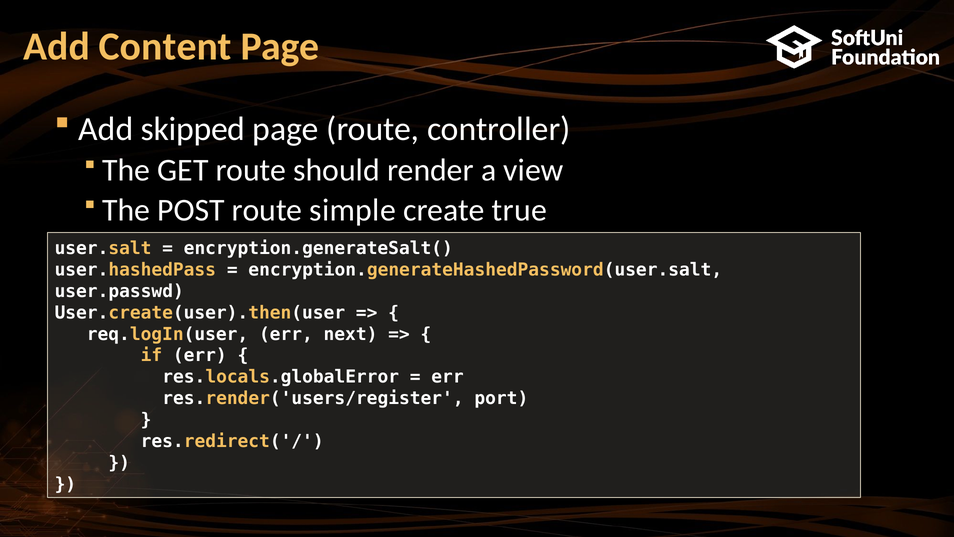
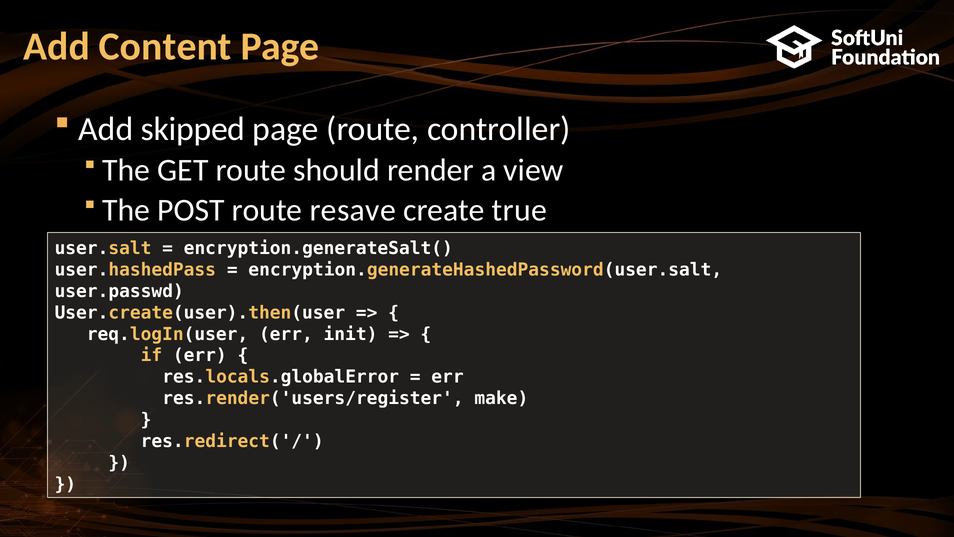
simple: simple -> resave (353, 210)
next: next -> init (350, 334)
port: port -> make (501, 398)
